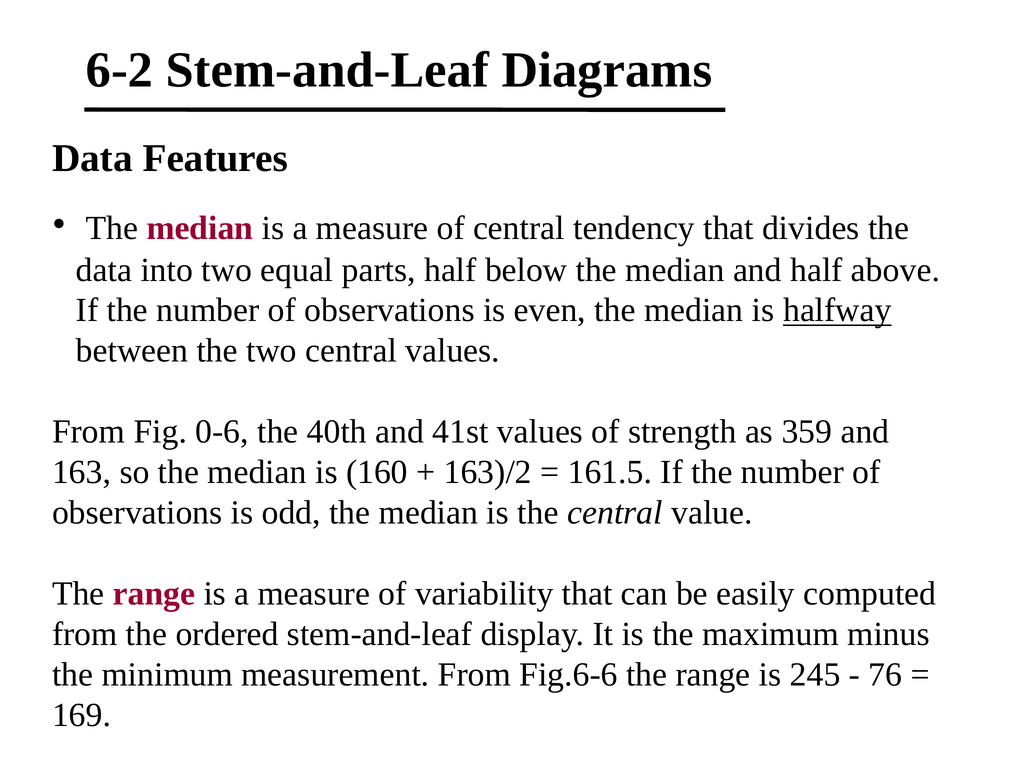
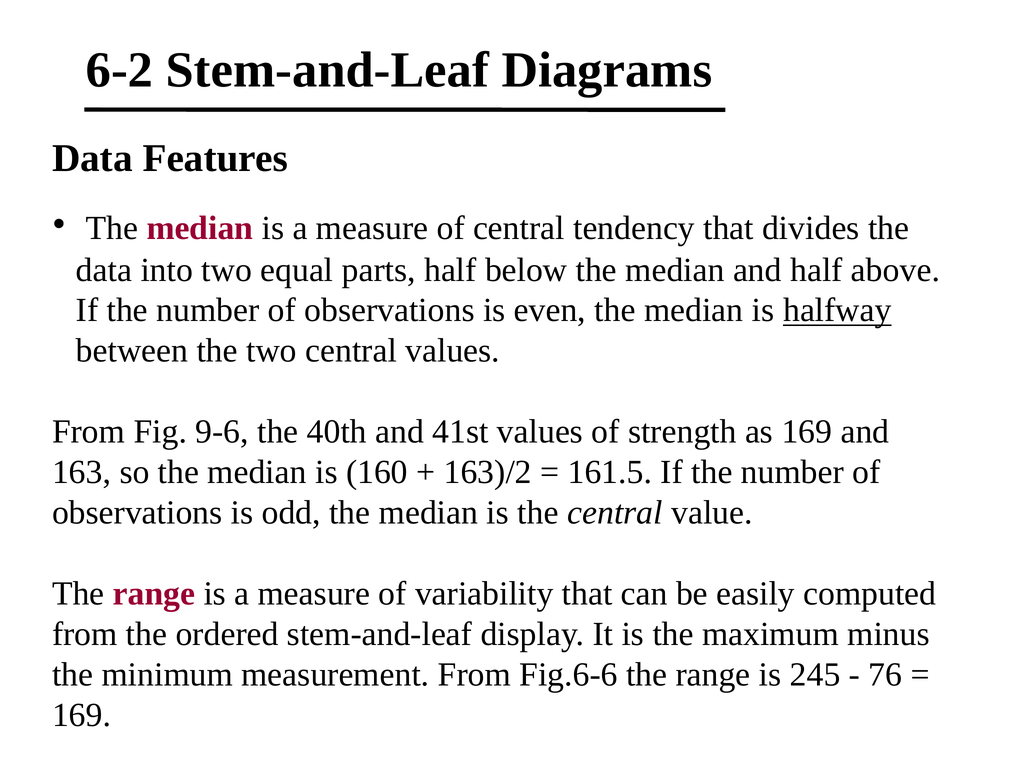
0-6: 0-6 -> 9-6 (222, 432)
as 359: 359 -> 169 (807, 432)
